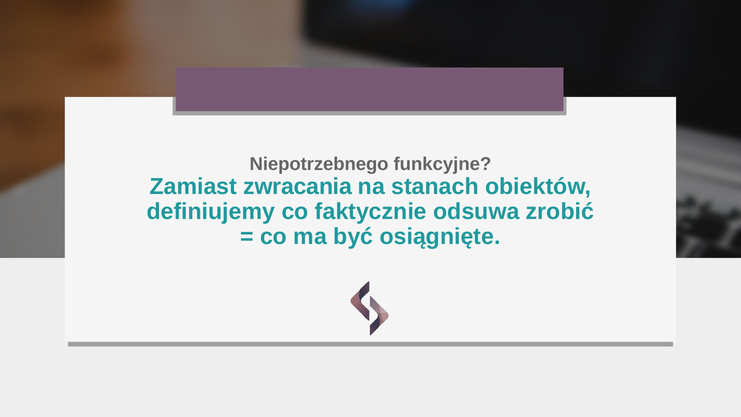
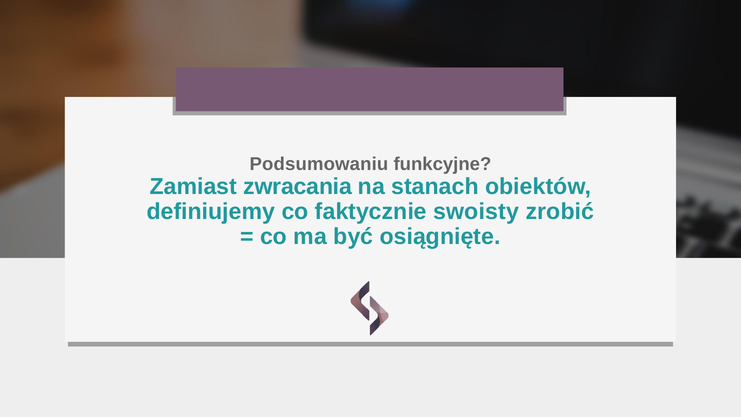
Niepotrzebnego: Niepotrzebnego -> Podsumowaniu (319, 164)
odsuwa: odsuwa -> swoisty (476, 212)
